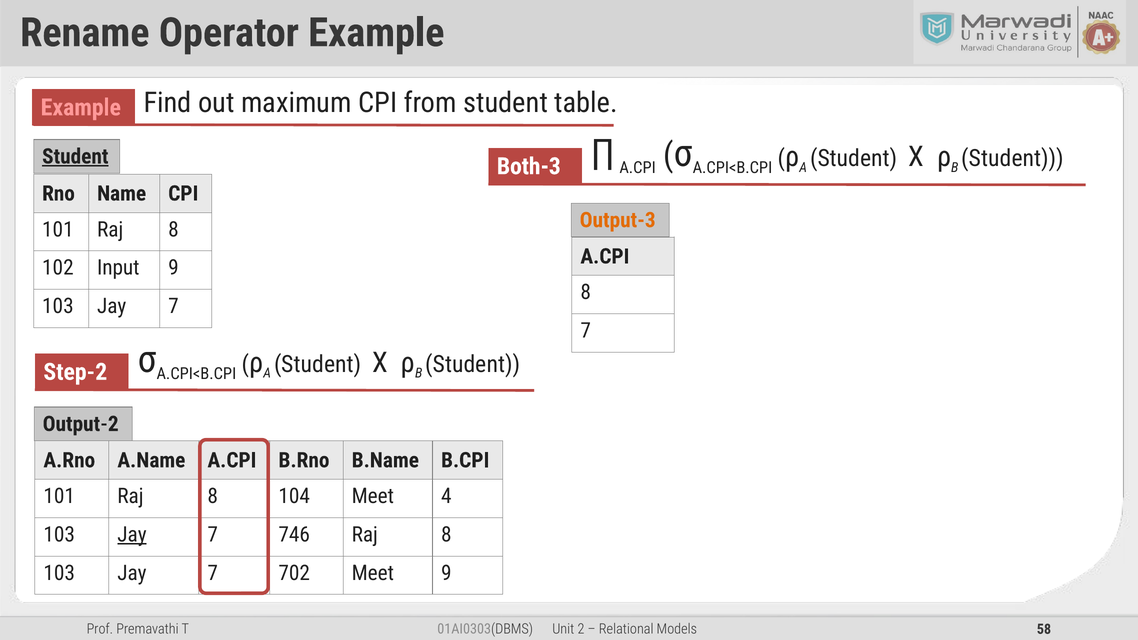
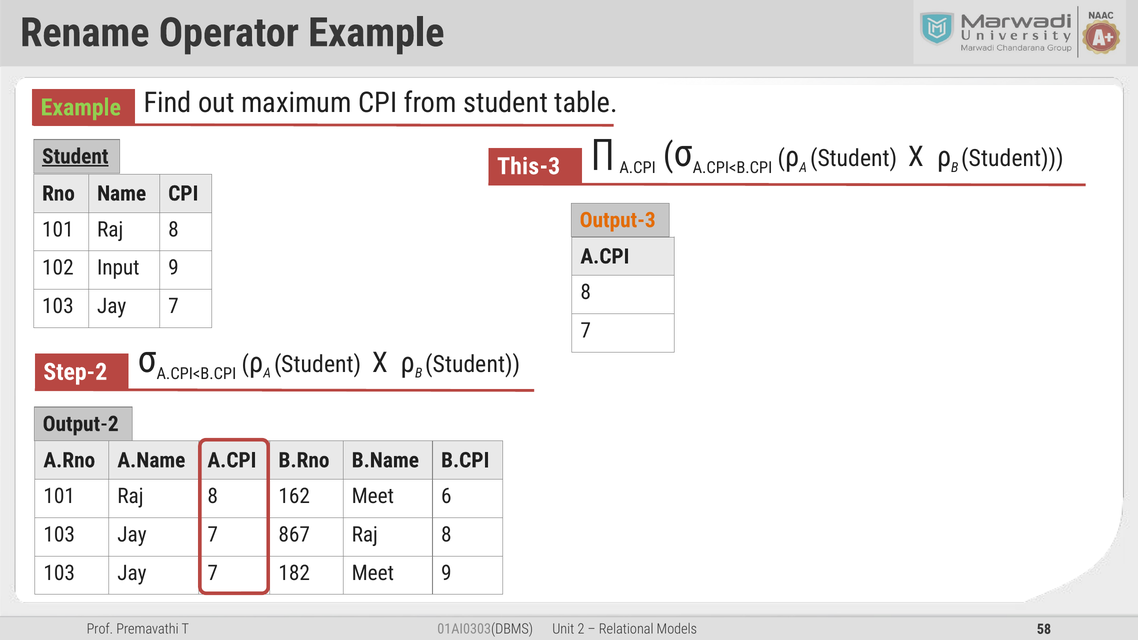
Example colour: pink -> light green (81, 108)
Both-3: Both-3 -> This-3 (529, 166)
104: 104 -> 162 (294, 496)
4: 4 -> 6 (446, 496)
Jay underline: present -> none (132, 535)
746: 746 -> 867 (294, 535)
702: 702 -> 182 (294, 573)
